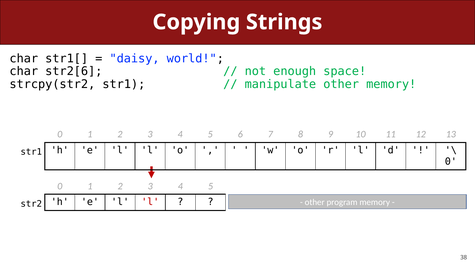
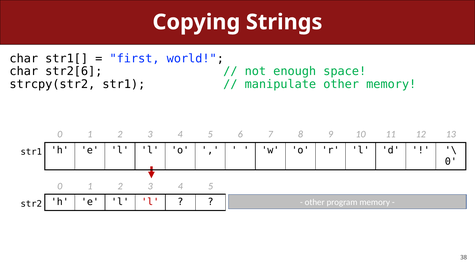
daisy: daisy -> first (135, 59)
